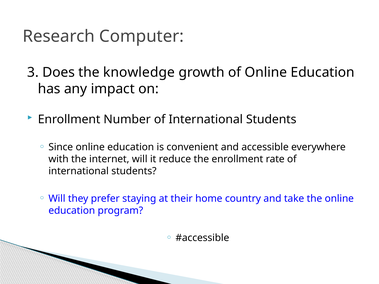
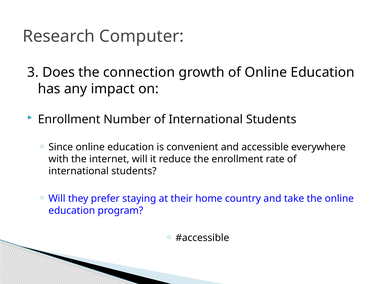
knowledge: knowledge -> connection (139, 72)
